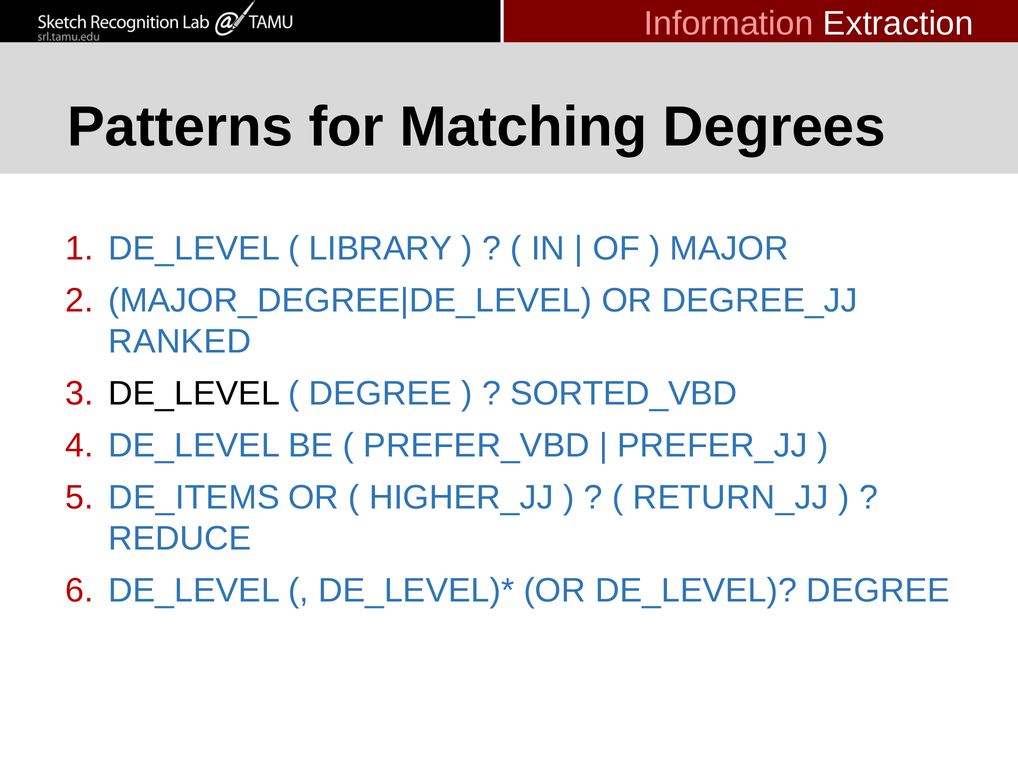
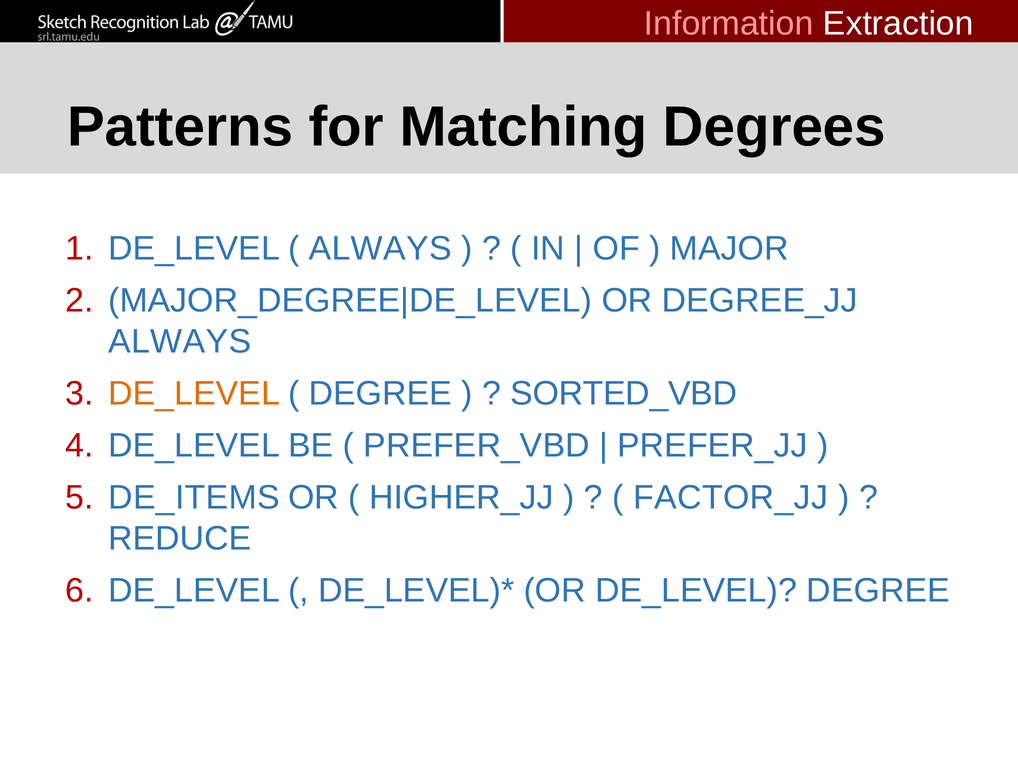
LIBRARY: LIBRARY -> ALWAYS (380, 249)
RANKED: RANKED -> ALWAYS (180, 341)
DE_LEVEL colour: black -> orange (194, 393)
RETURN_JJ: RETURN_JJ -> FACTOR_JJ (731, 497)
